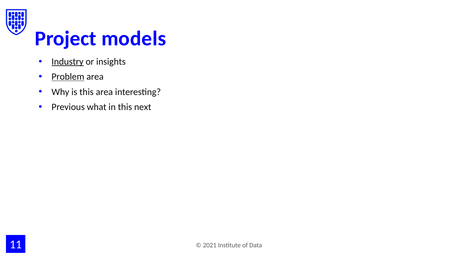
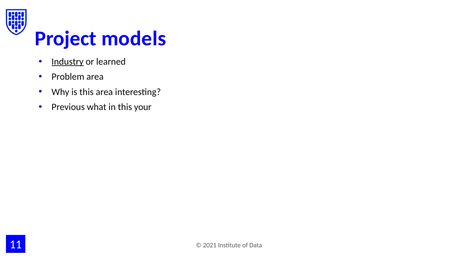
insights: insights -> learned (111, 62)
Problem underline: present -> none (68, 77)
next: next -> your (143, 107)
